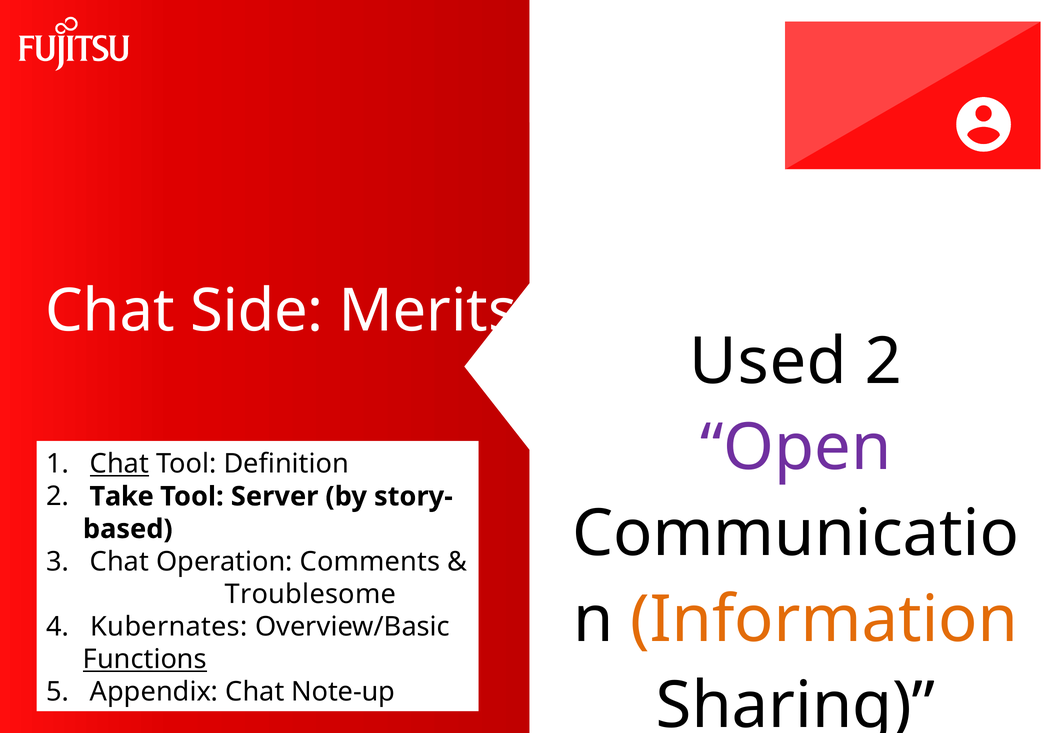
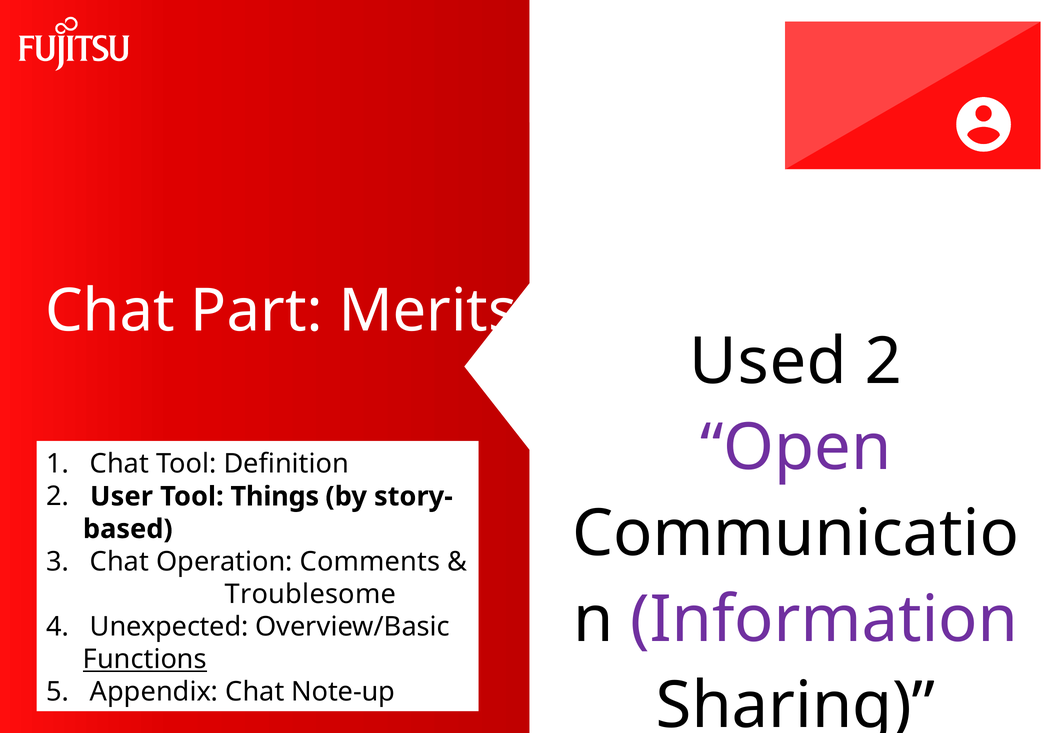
Side: Side -> Part (257, 311)
Chat underline: present -> none (119, 464)
Take: Take -> User (121, 497)
Server: Server -> Things (275, 497)
Information colour: orange -> purple (824, 620)
Kubernates: Kubernates -> Unexpected (169, 627)
